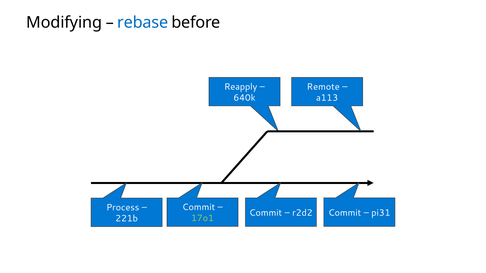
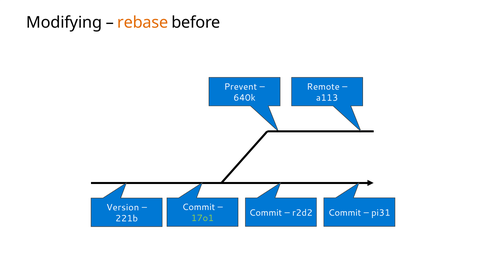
rebase colour: blue -> orange (143, 22)
Reapply: Reapply -> Prevent (241, 87)
Process: Process -> Version (123, 208)
